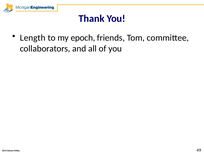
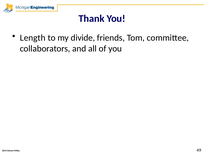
epoch: epoch -> divide (83, 38)
